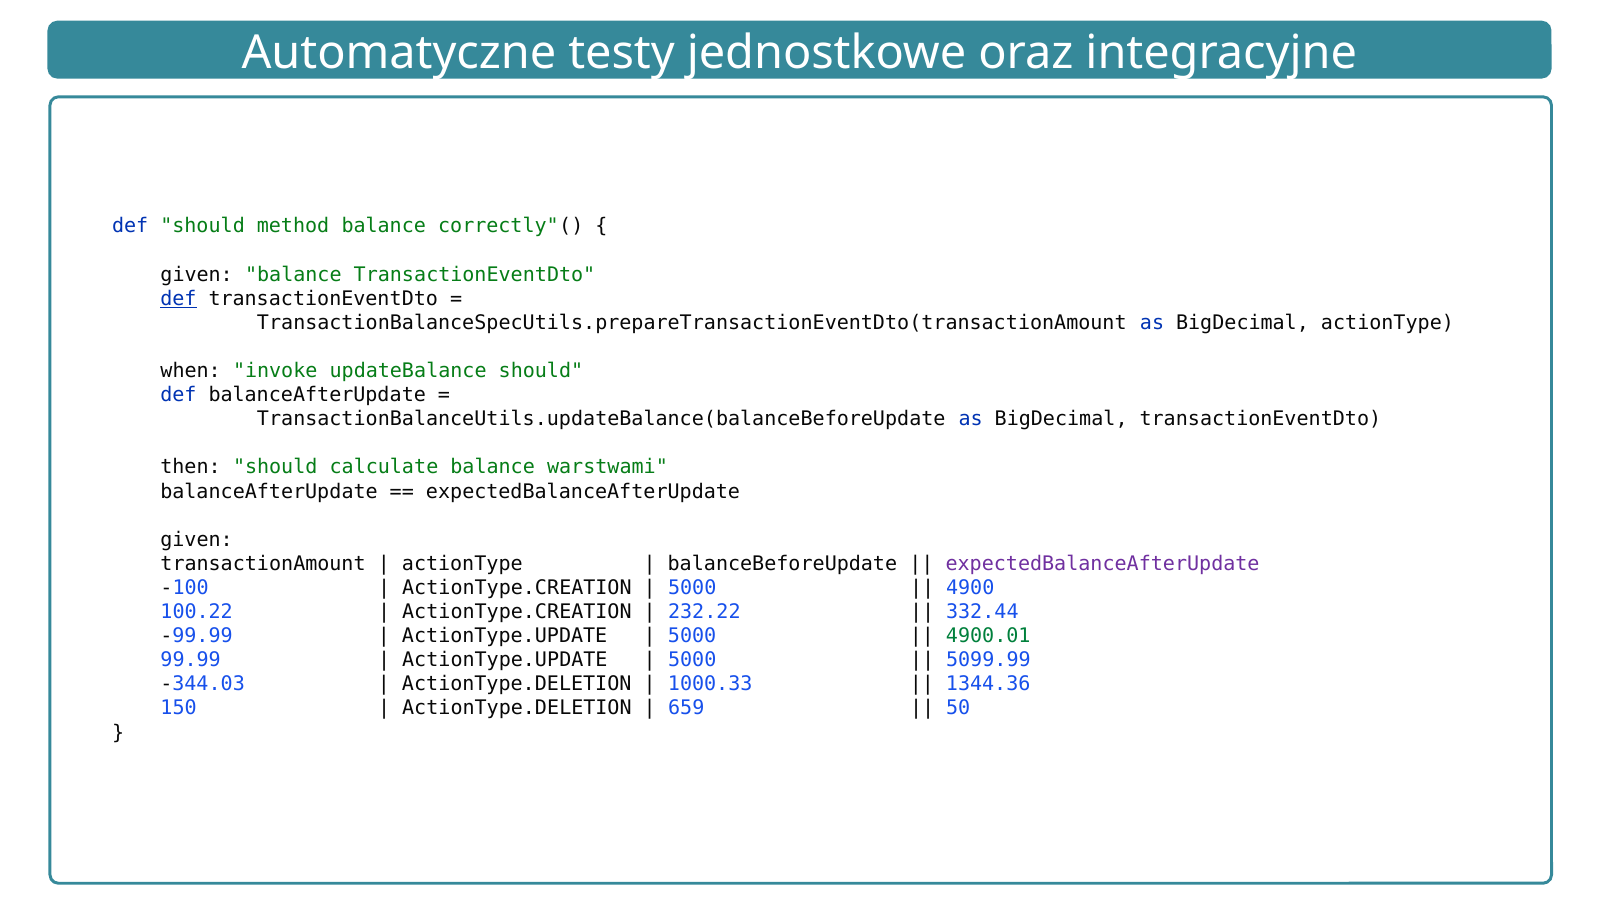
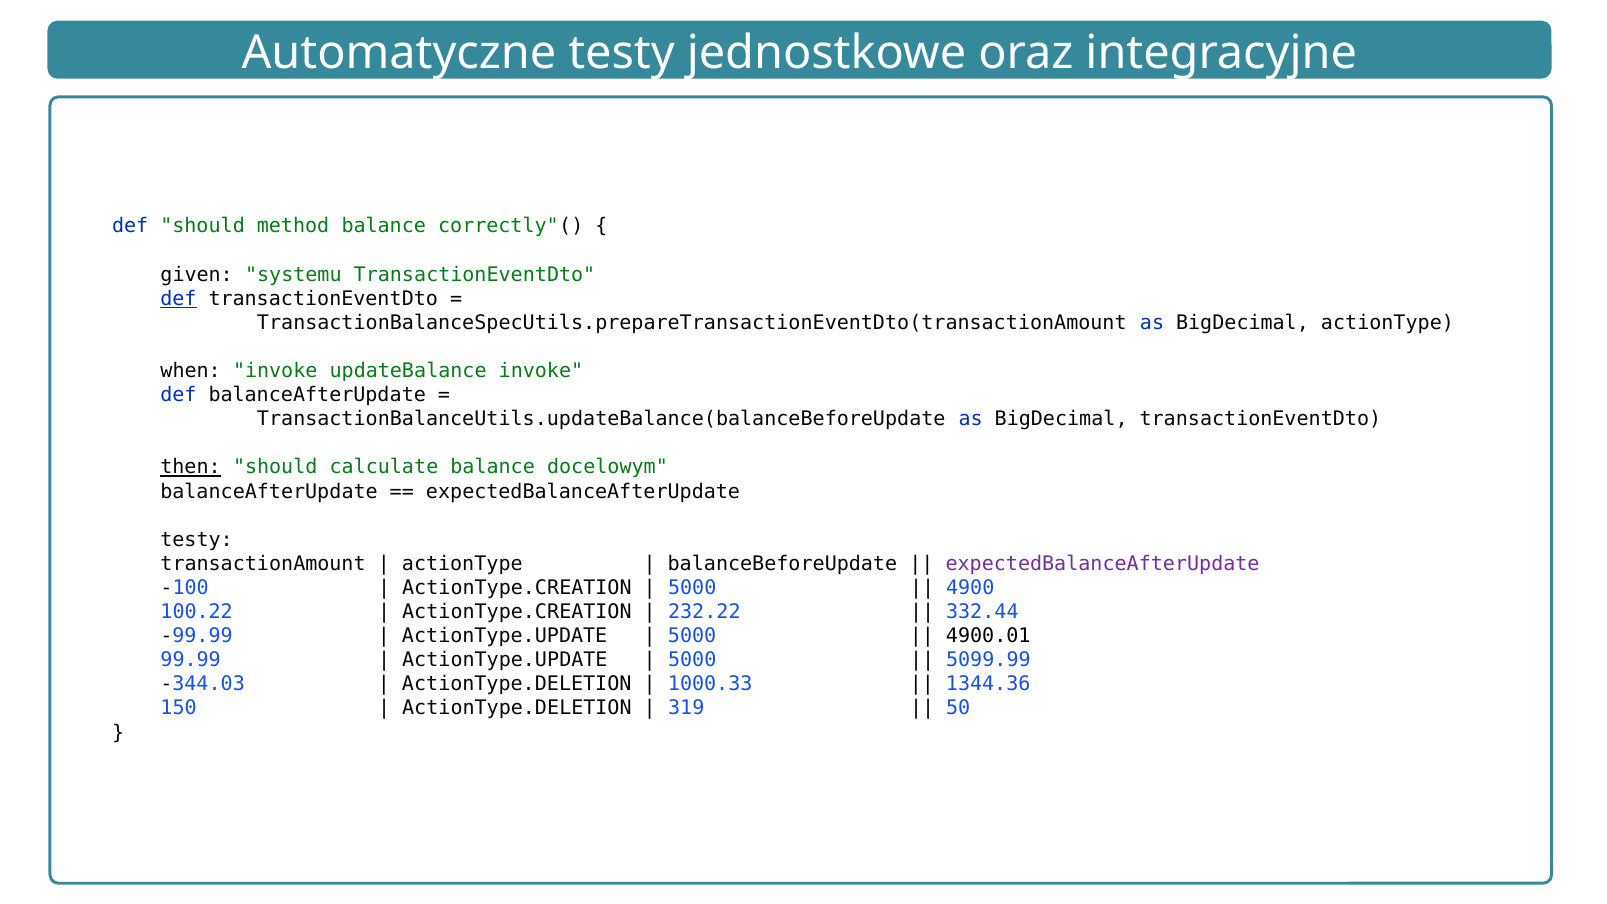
given balance: balance -> systemu (293, 274)
updateBalance should: should -> invoke (541, 371)
then underline: none -> present (191, 467)
warstwami: warstwami -> docelowym (607, 467)
given: given -> testy (197, 540)
4900.01 colour: green -> black (988, 636)
659: 659 -> 319 (686, 708)
